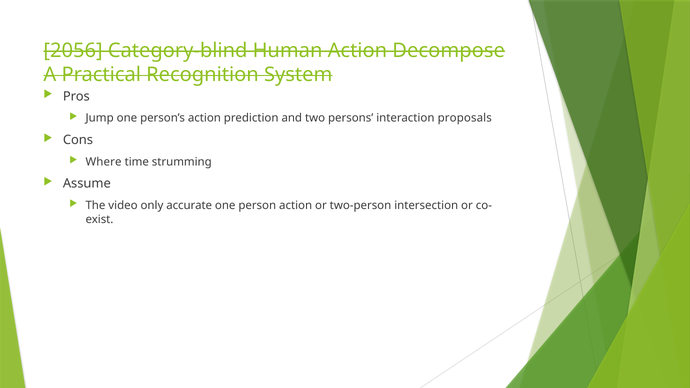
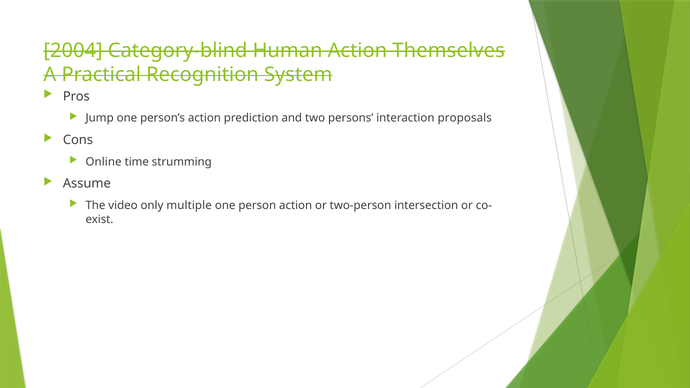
2056: 2056 -> 2004 (73, 51)
Decompose: Decompose -> Themselves (449, 51)
Where: Where -> Online (104, 162)
accurate: accurate -> multiple (189, 206)
